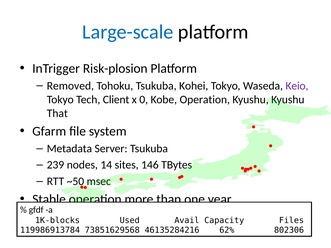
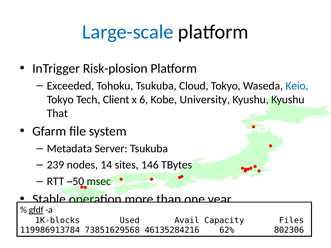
Removed: Removed -> Exceeded (70, 86)
Kohei: Kohei -> Cloud (194, 86)
Keio colour: purple -> blue (297, 86)
0: 0 -> 6 (144, 100)
Kobe Operation: Operation -> University (205, 100)
gfdf underline: none -> present (36, 210)
